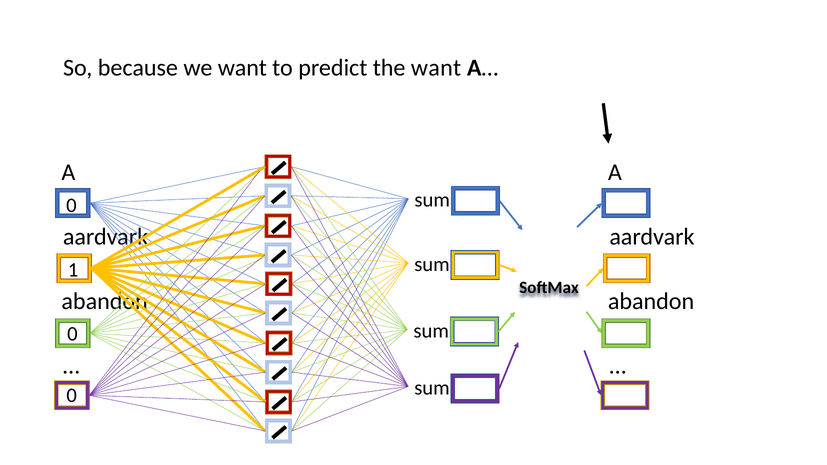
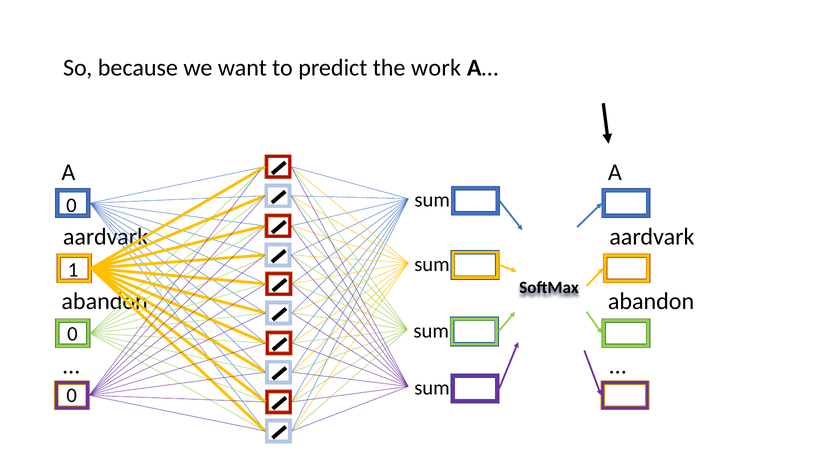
the want: want -> work (436, 68)
